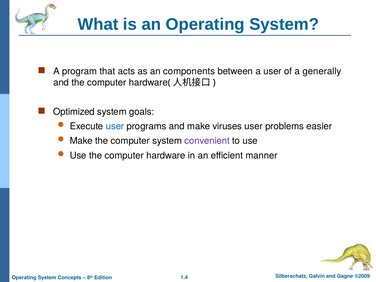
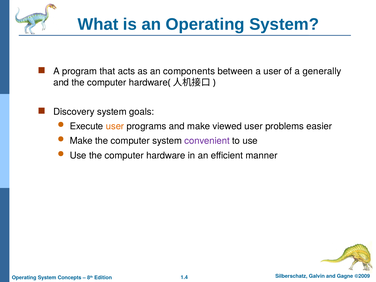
Optimized: Optimized -> Discovery (74, 112)
user colour: blue -> orange (115, 126)
viruses: viruses -> viewed (227, 126)
